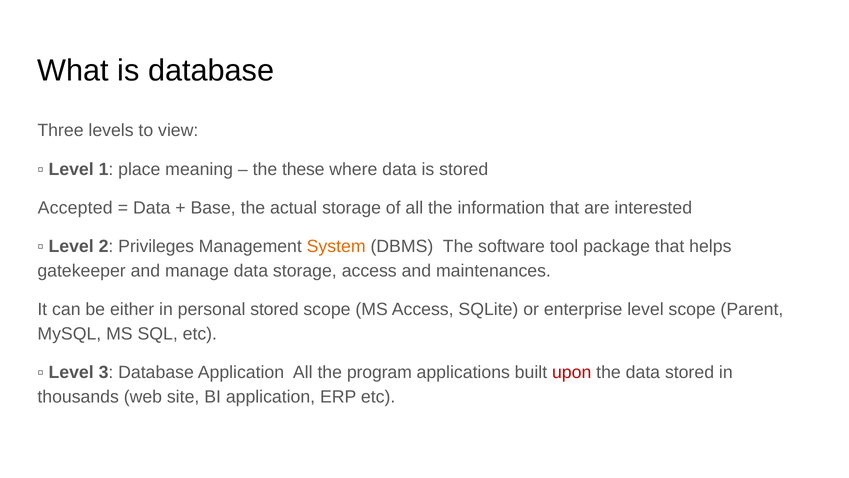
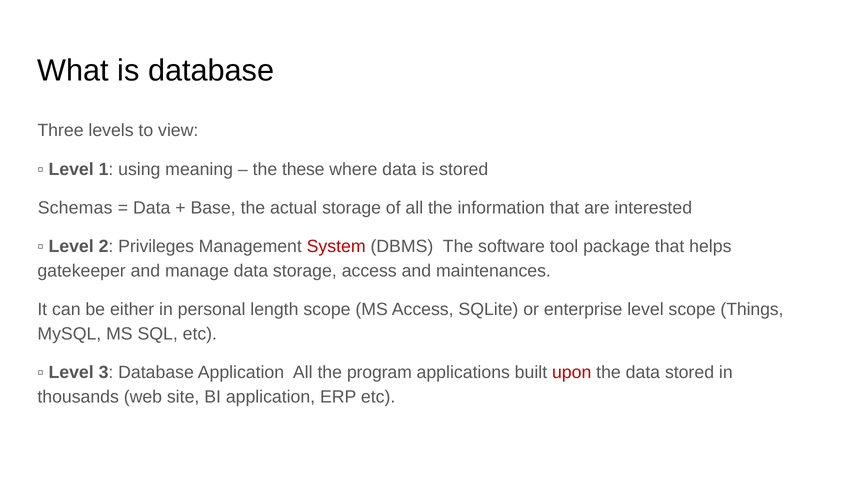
place: place -> using (139, 169)
Accepted: Accepted -> Schemas (75, 208)
System colour: orange -> red (336, 246)
personal stored: stored -> length (274, 309)
Parent: Parent -> Things (752, 309)
